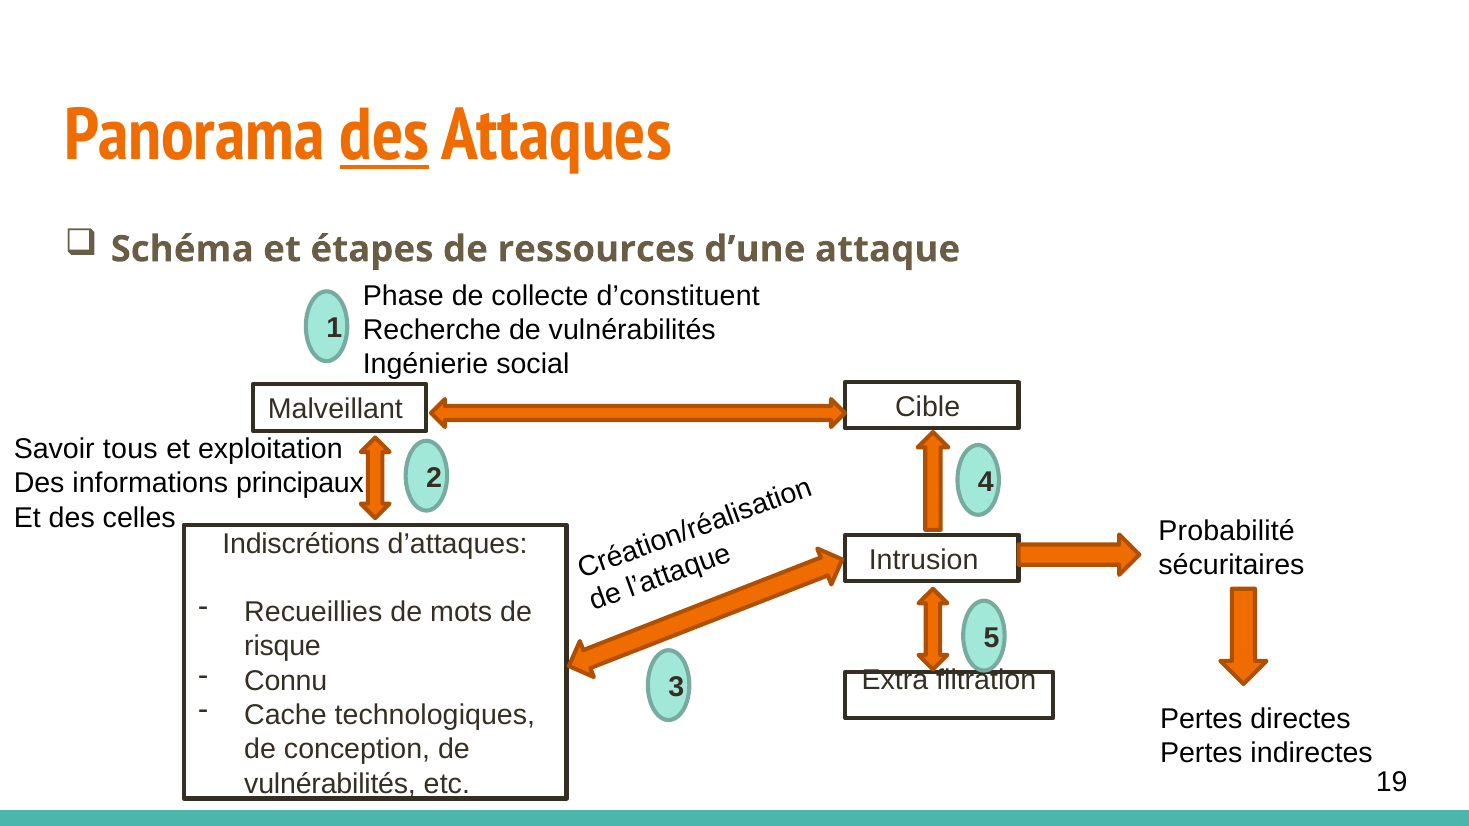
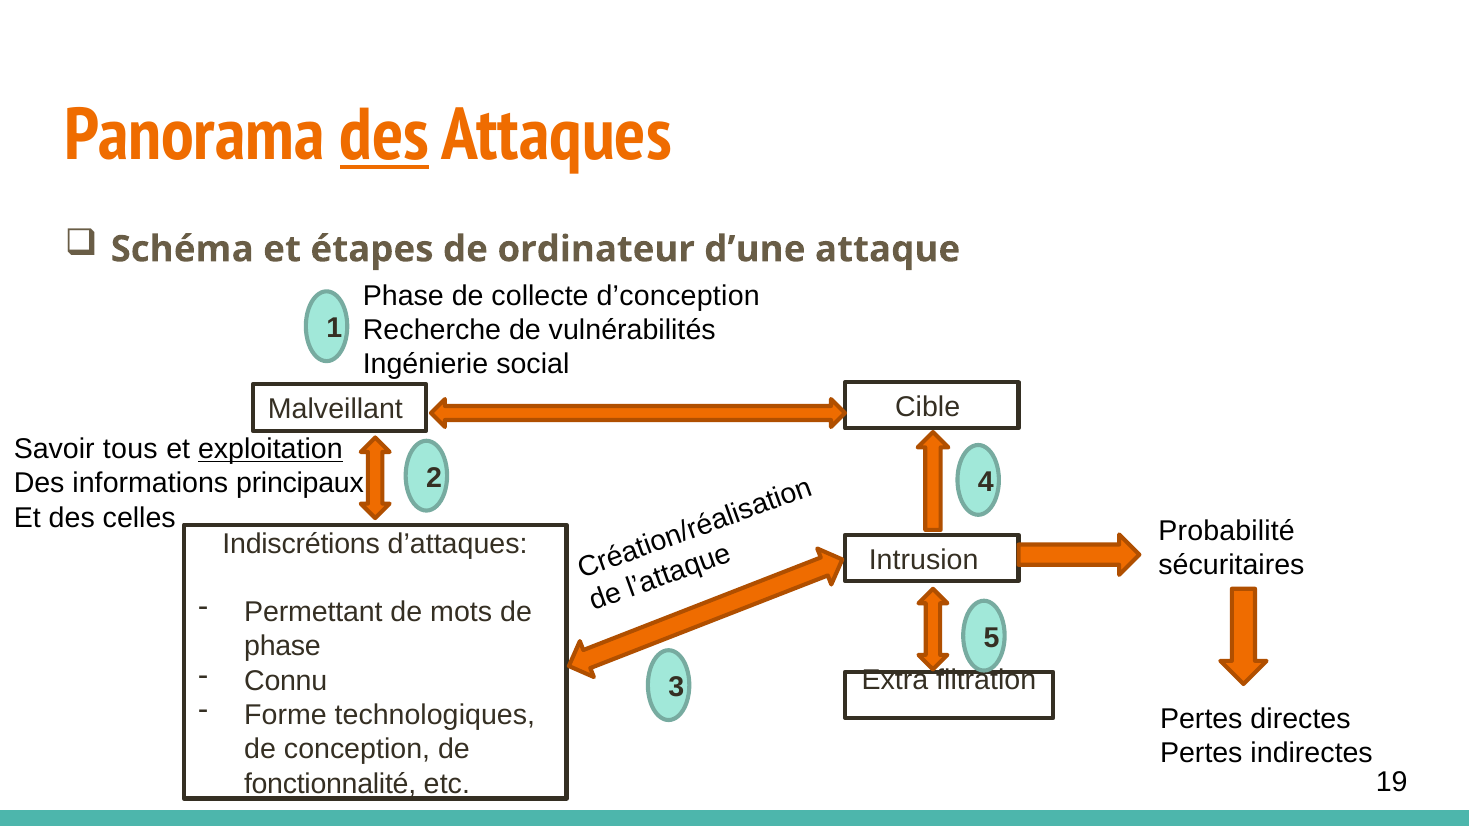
ressources: ressources -> ordinateur (596, 249)
d’constituent: d’constituent -> d’conception (678, 296)
exploitation underline: none -> present (270, 449)
Recueillies: Recueillies -> Permettant (313, 612)
risque: risque -> phase (283, 647)
Cache: Cache -> Forme (285, 715)
vulnérabilités: vulnérabilités -> fonctionnalité (330, 784)
